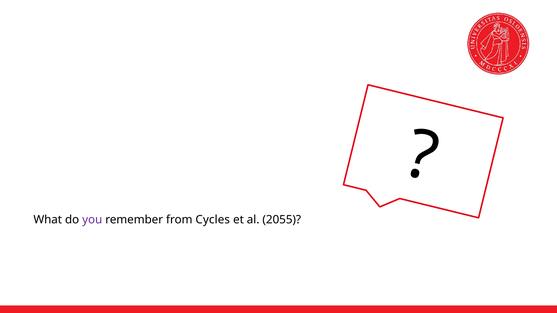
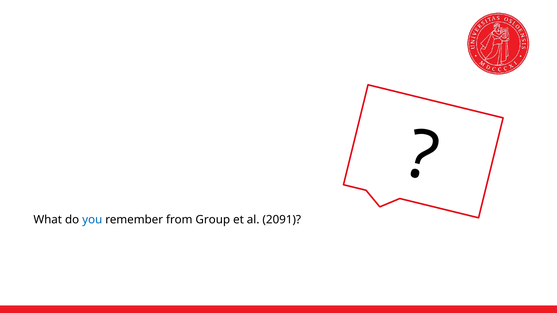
you colour: purple -> blue (92, 220)
Cycles: Cycles -> Group (213, 220)
2055: 2055 -> 2091 (282, 220)
